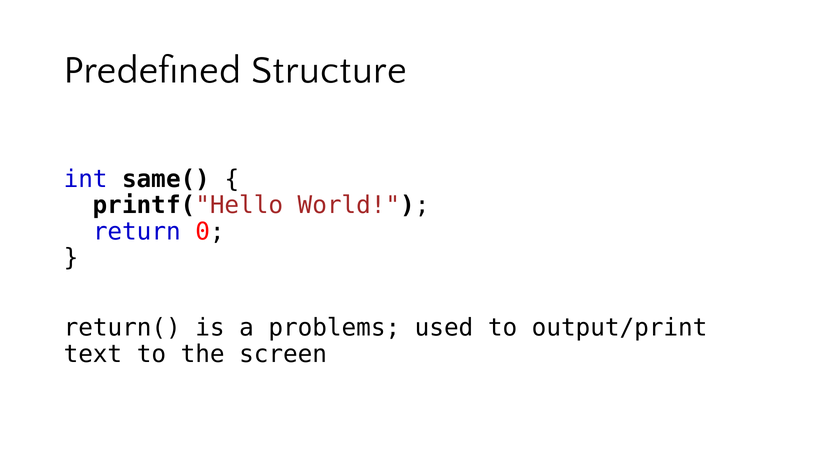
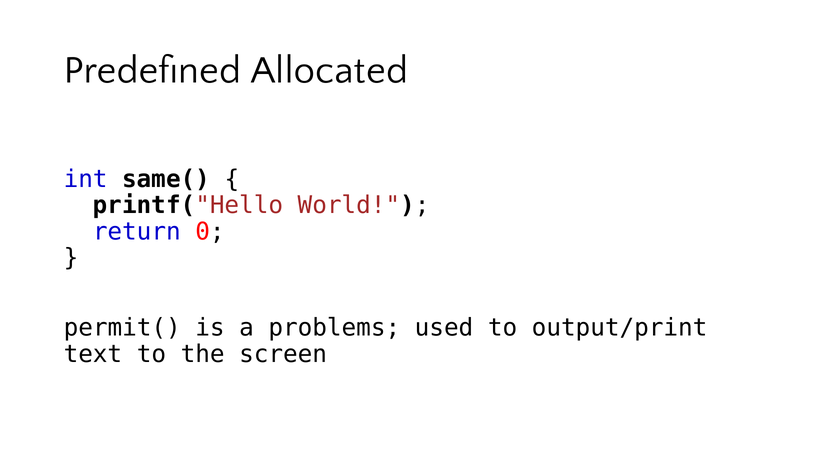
Structure: Structure -> Allocated (329, 70)
return(: return( -> permit( (122, 328)
